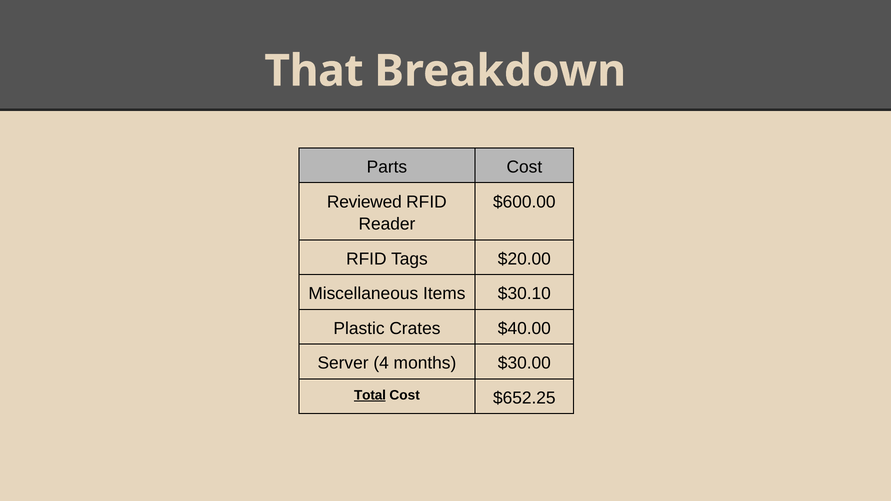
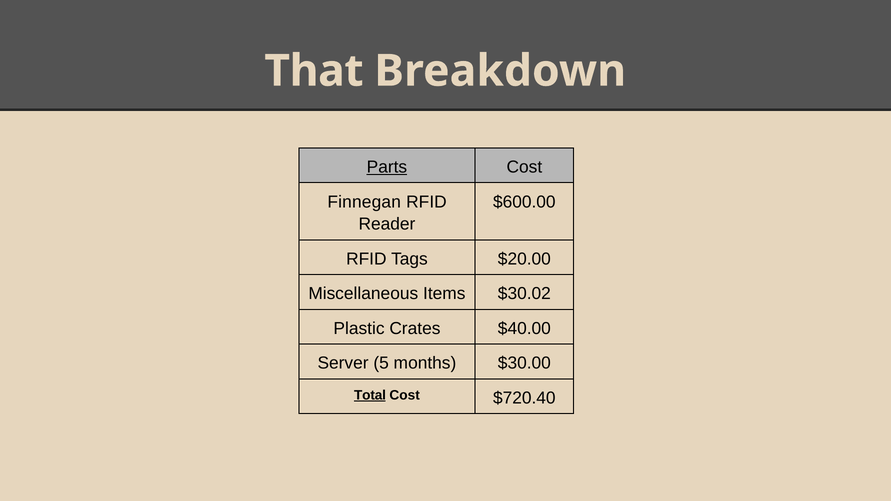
Parts underline: none -> present (387, 167)
Reviewed: Reviewed -> Finnegan (364, 202)
$30.10: $30.10 -> $30.02 (524, 294)
4: 4 -> 5 (381, 363)
$652.25: $652.25 -> $720.40 (524, 398)
